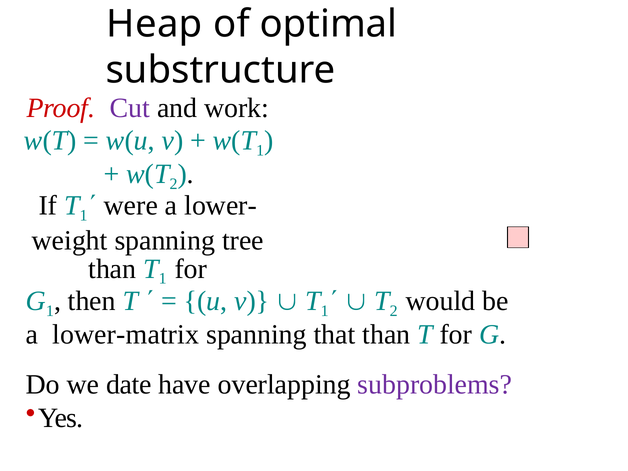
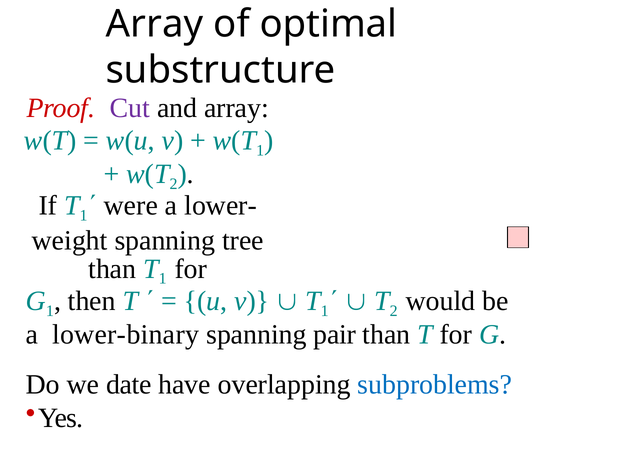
Heap: Heap -> Array (155, 24)
and work: work -> array (237, 108)
lower-matrix: lower-matrix -> lower-binary (126, 335)
that: that -> pair (335, 335)
subproblems colour: purple -> blue (435, 384)
